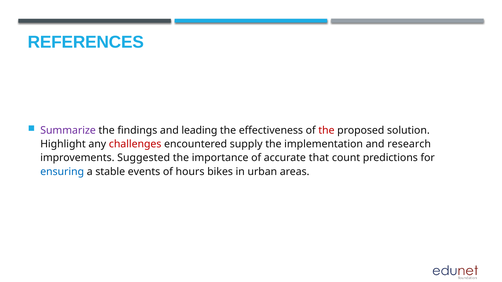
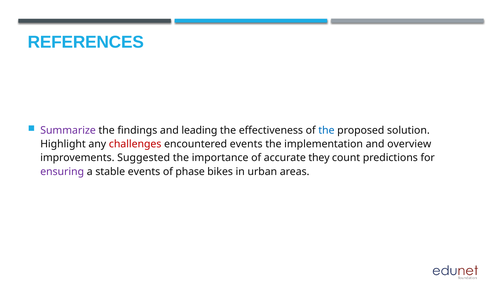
the colour: red -> blue (326, 130)
encountered supply: supply -> events (246, 144)
research: research -> overview (409, 144)
that: that -> they (319, 158)
ensuring colour: blue -> purple (62, 172)
hours: hours -> phase (190, 172)
